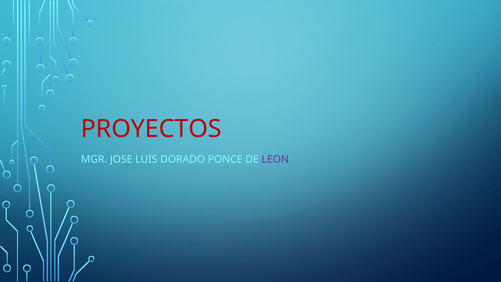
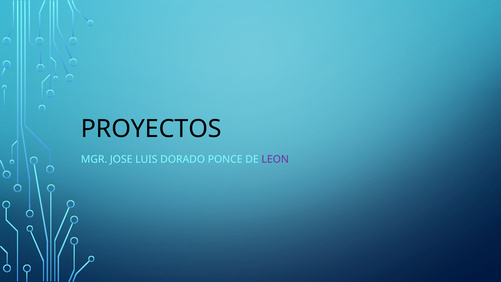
PROYECTOS colour: red -> black (151, 129)
